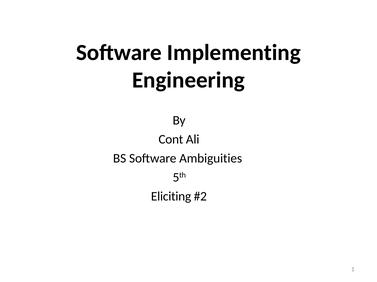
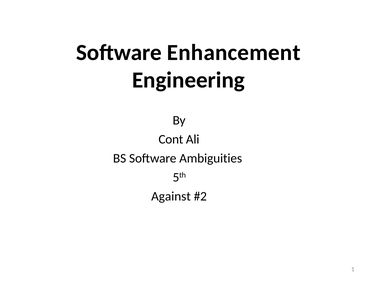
Implementing: Implementing -> Enhancement (234, 53)
Eliciting: Eliciting -> Against (171, 197)
